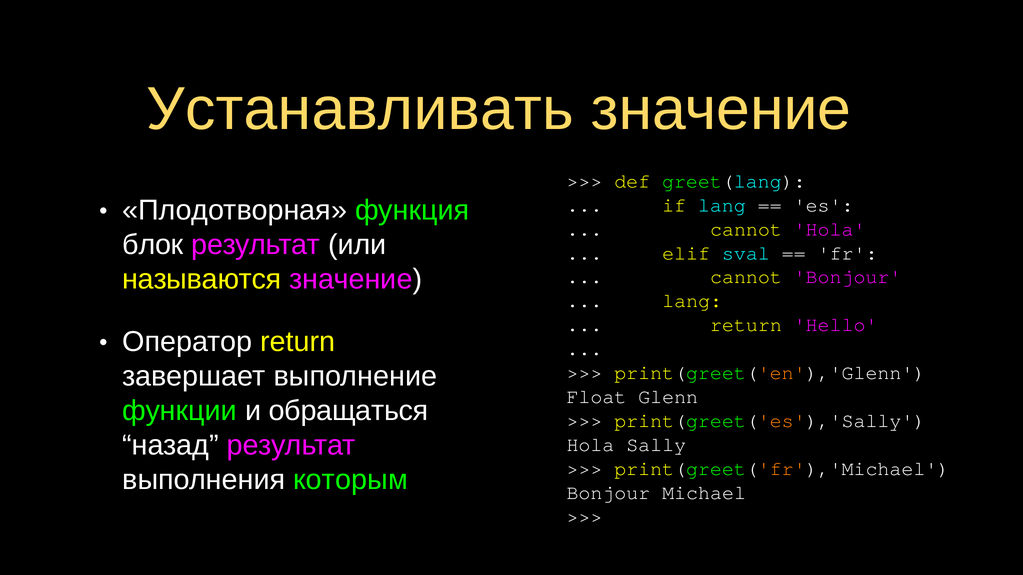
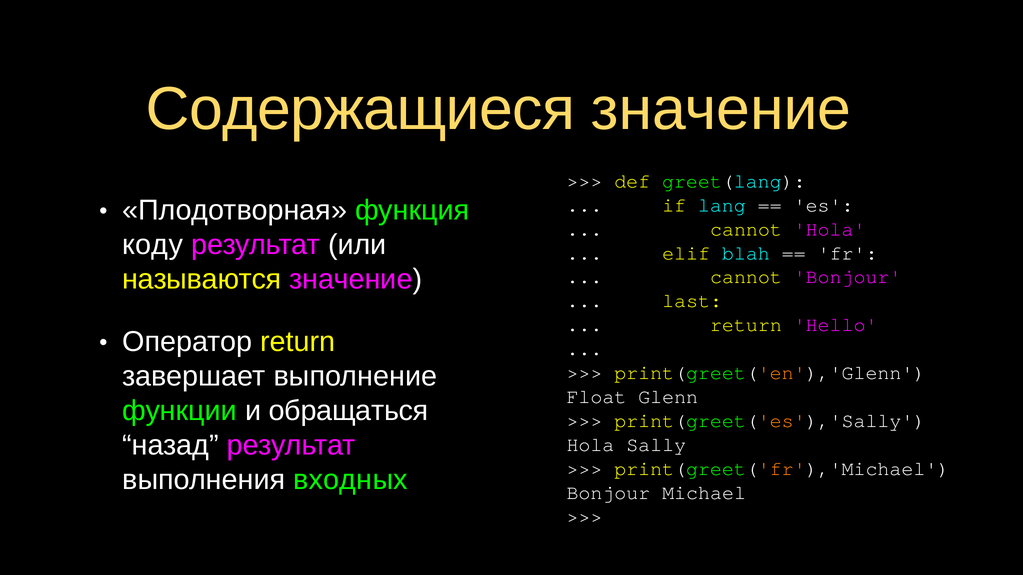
Устанавливать: Устанавливать -> Содержащиеся (361, 109)
блок: блок -> коду (153, 245)
sval: sval -> blah (746, 253)
lang: lang -> last (692, 301)
которым: которым -> входных (351, 480)
